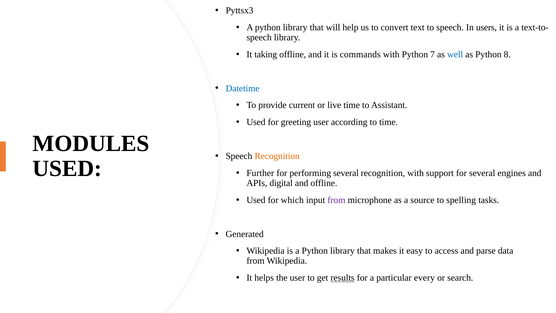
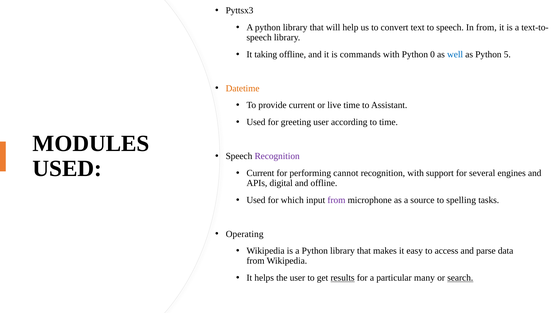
In users: users -> from (486, 27)
7: 7 -> 0 (433, 54)
8: 8 -> 5 (507, 54)
Datetime colour: blue -> orange (243, 88)
Recognition colour: orange -> purple (277, 156)
Further: Further -> Current (260, 173)
performing several: several -> cannot (346, 173)
Generated: Generated -> Operating (245, 234)
every: every -> many (424, 278)
search underline: none -> present (460, 278)
